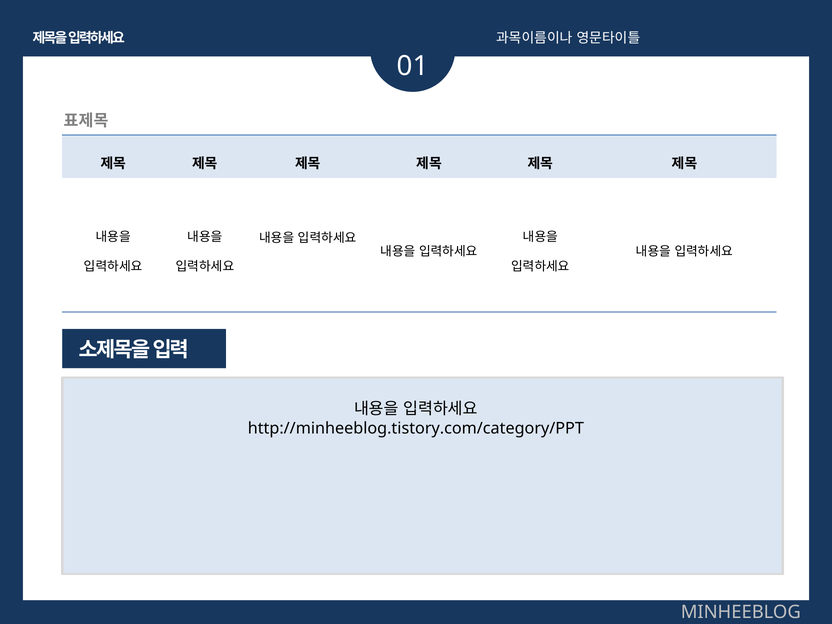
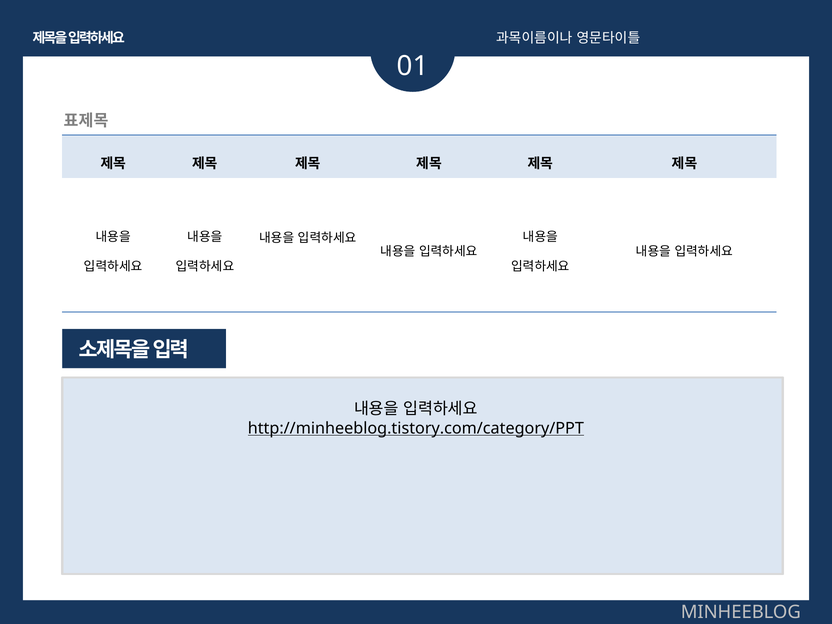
http://minheeblog.tistory.com/category/PPT underline: none -> present (416, 428)
